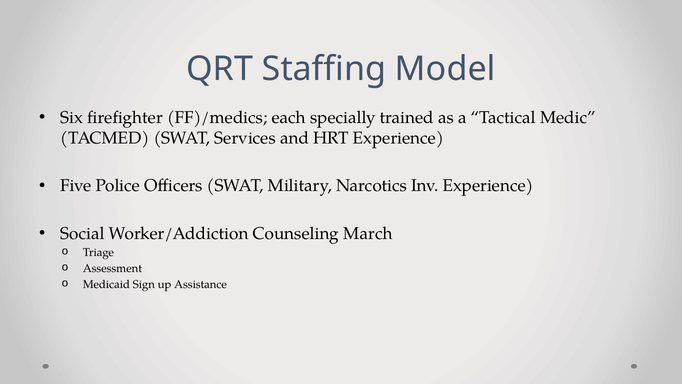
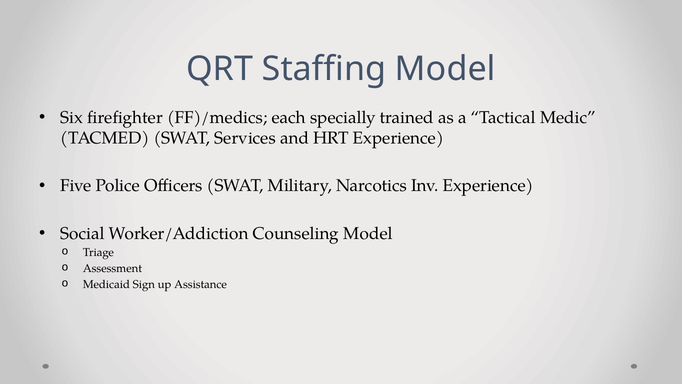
Counseling March: March -> Model (368, 233)
